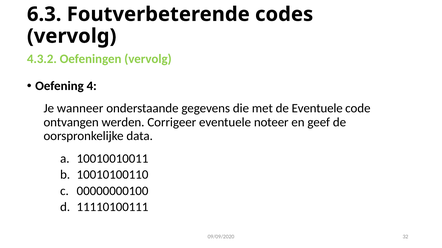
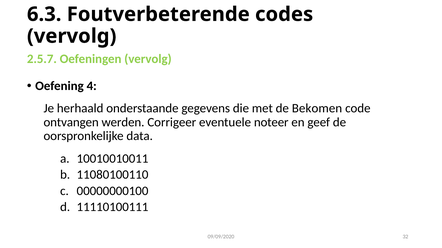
4.3.2: 4.3.2 -> 2.5.7 (42, 59)
wanneer: wanneer -> herhaald (80, 109)
de Eventuele: Eventuele -> Bekomen (317, 109)
10010100110: 10010100110 -> 11080100110 (113, 175)
